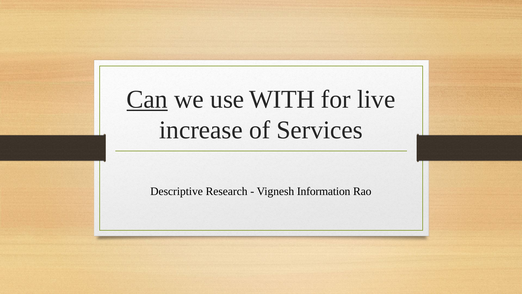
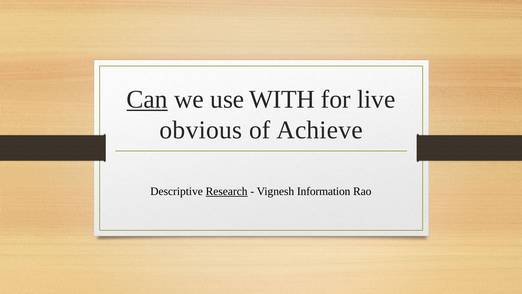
increase: increase -> obvious (201, 130)
Services: Services -> Achieve (320, 130)
Research underline: none -> present (227, 191)
